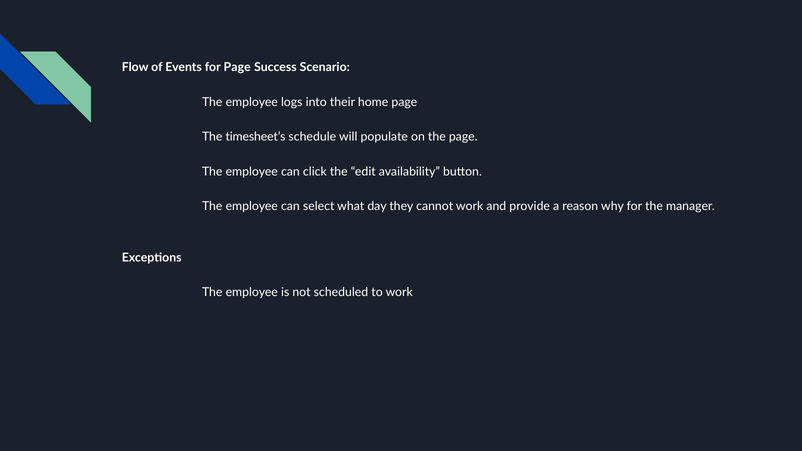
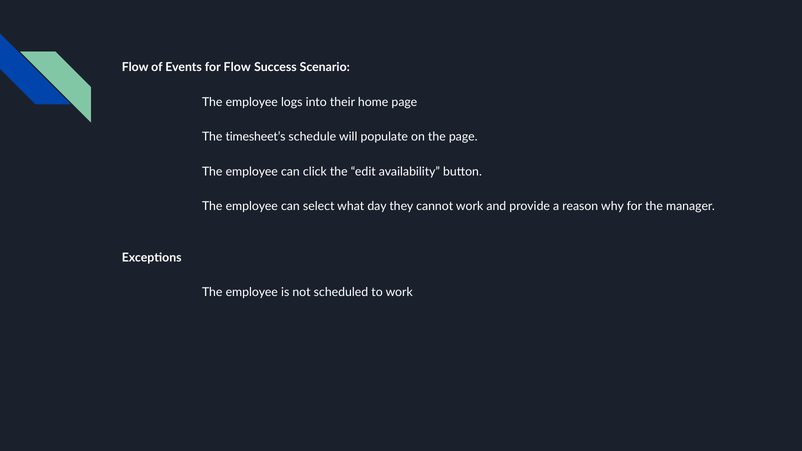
for Page: Page -> Flow (237, 67)
